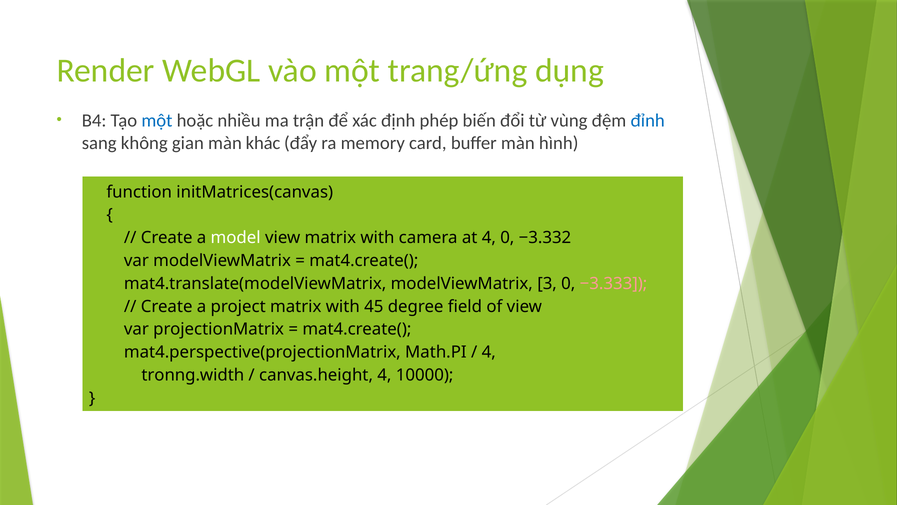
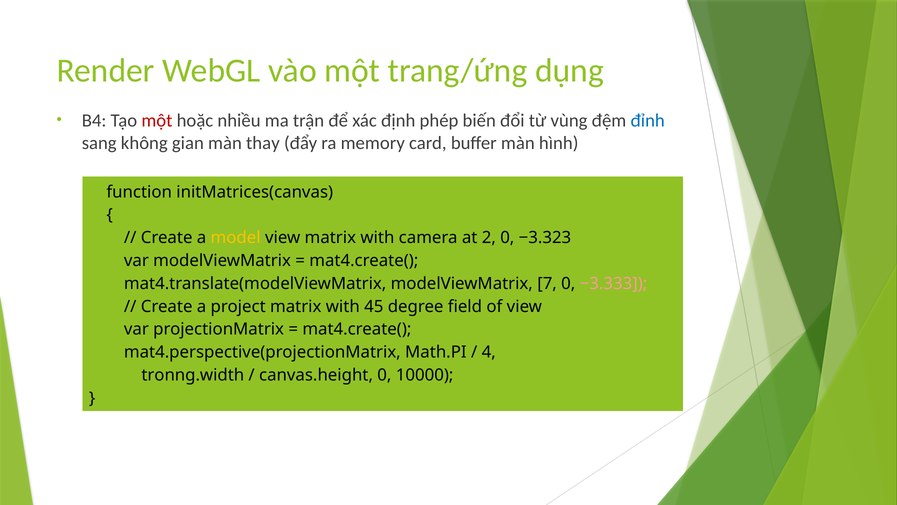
một colour: blue -> red (157, 120)
khác: khác -> thay (263, 143)
model colour: white -> yellow (236, 238)
at 4: 4 -> 2 (489, 238)
−3.332: −3.332 -> −3.323 (545, 238)
3: 3 -> 7 (547, 283)
canvas.height 4: 4 -> 0 (384, 375)
